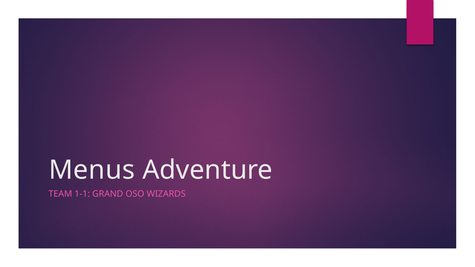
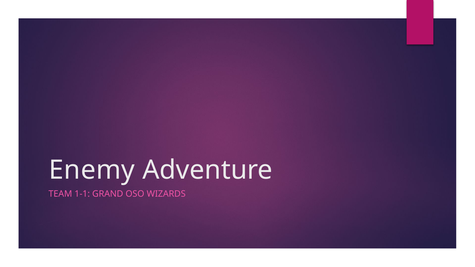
Menus: Menus -> Enemy (92, 170)
